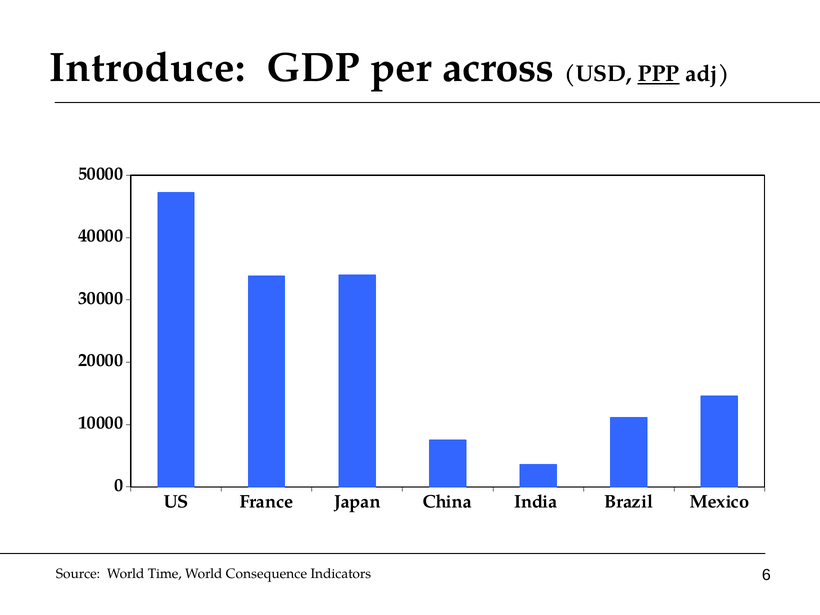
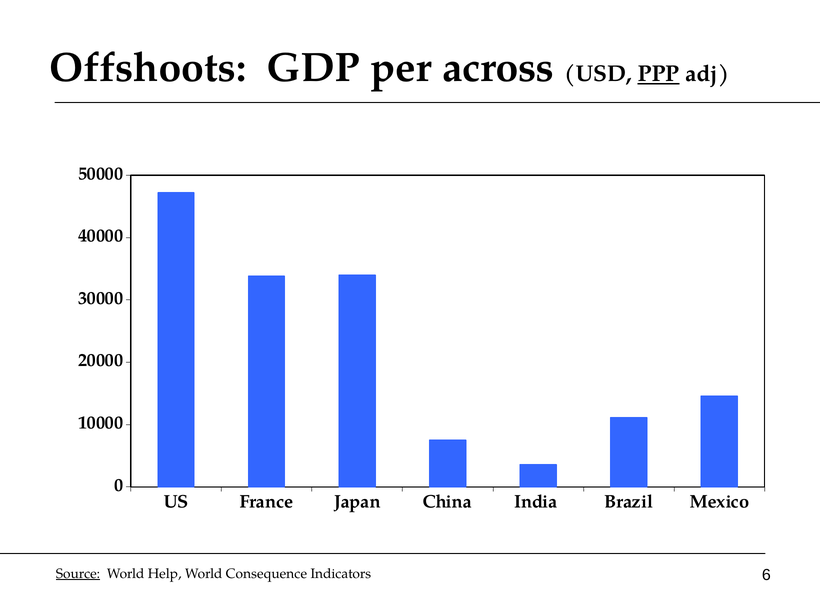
Introduce: Introduce -> Offshoots (148, 68)
Source underline: none -> present (78, 573)
Time: Time -> Help (165, 573)
